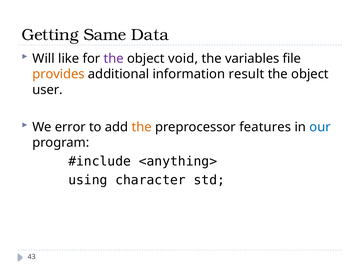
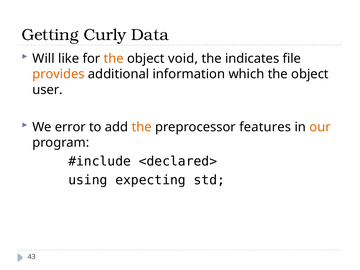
Same: Same -> Curly (105, 35)
the colour: purple -> orange (114, 59)
variables: variables -> indicates (252, 59)
result: result -> which (246, 74)
our colour: blue -> orange (320, 127)
<anything>: <anything> -> <declared> (178, 161)
character: character -> expecting (151, 180)
